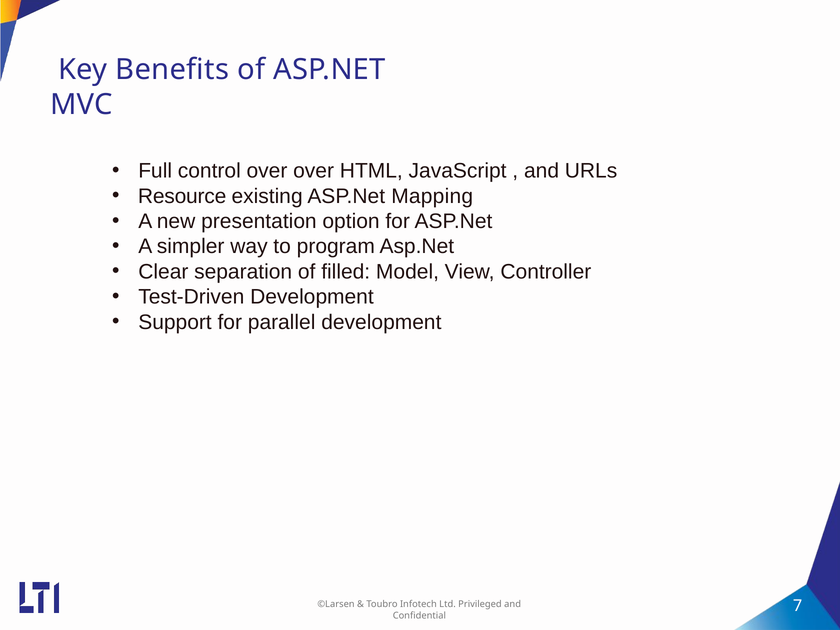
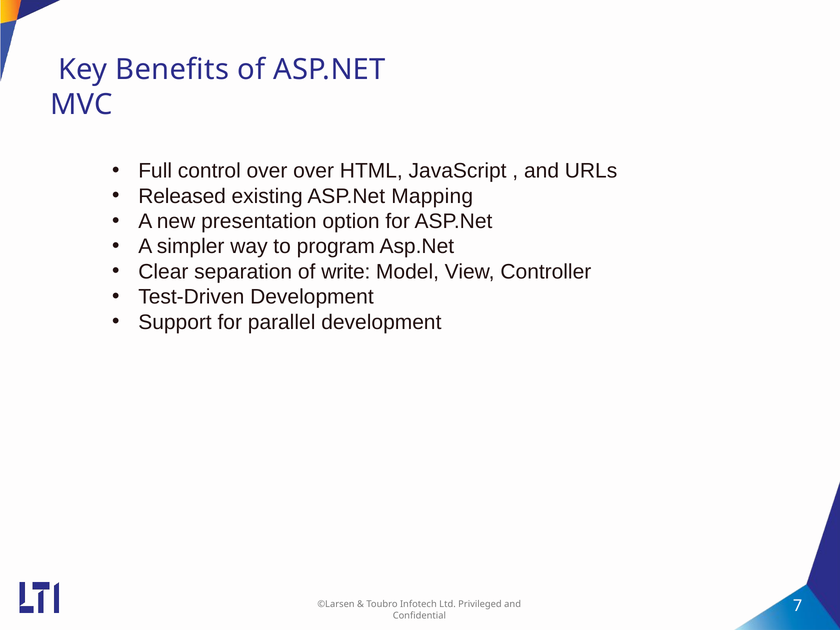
Resource: Resource -> Released (182, 196)
filled: filled -> write (346, 272)
